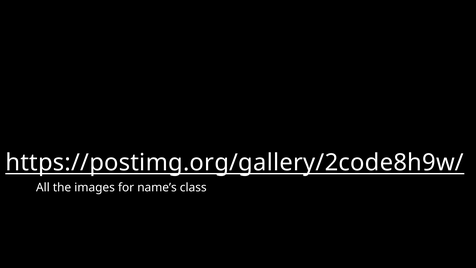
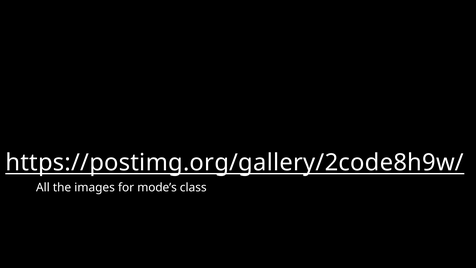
name’s: name’s -> mode’s (157, 187)
